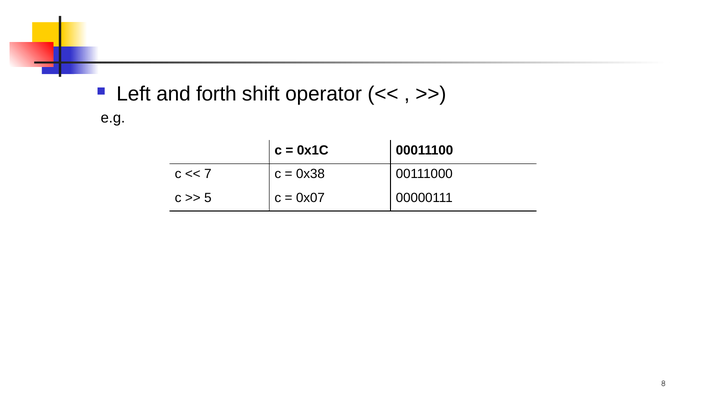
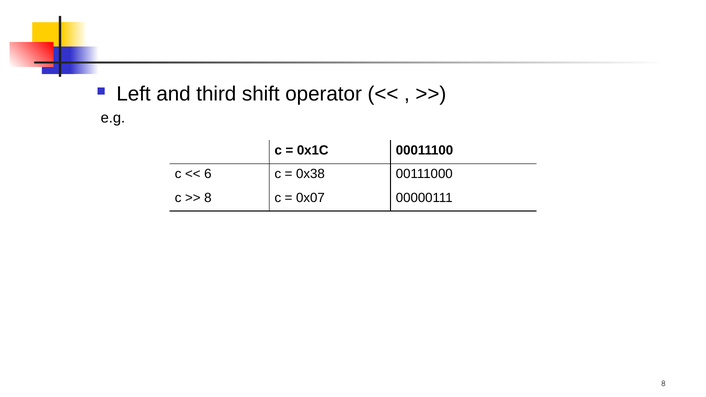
forth: forth -> third (216, 94)
7: 7 -> 6 (208, 174)
5: 5 -> 8 (208, 198)
